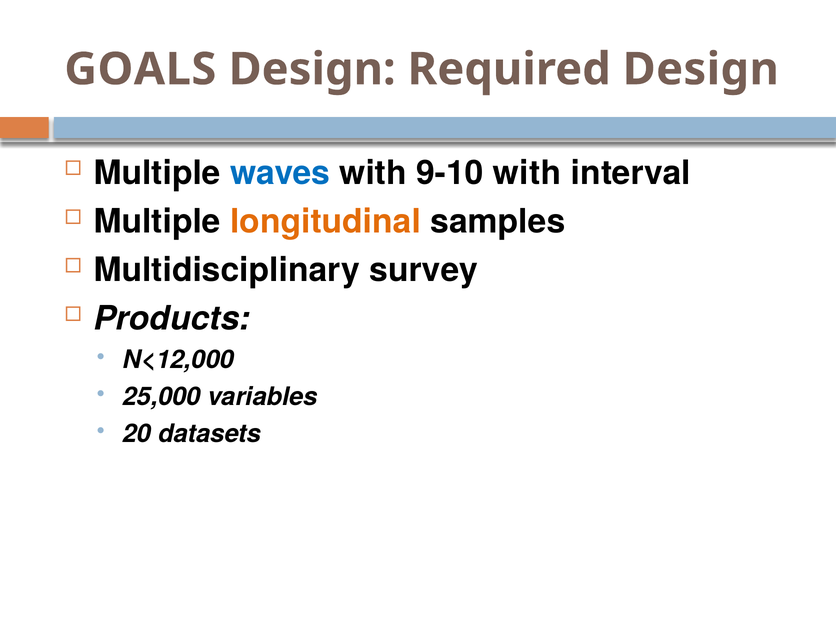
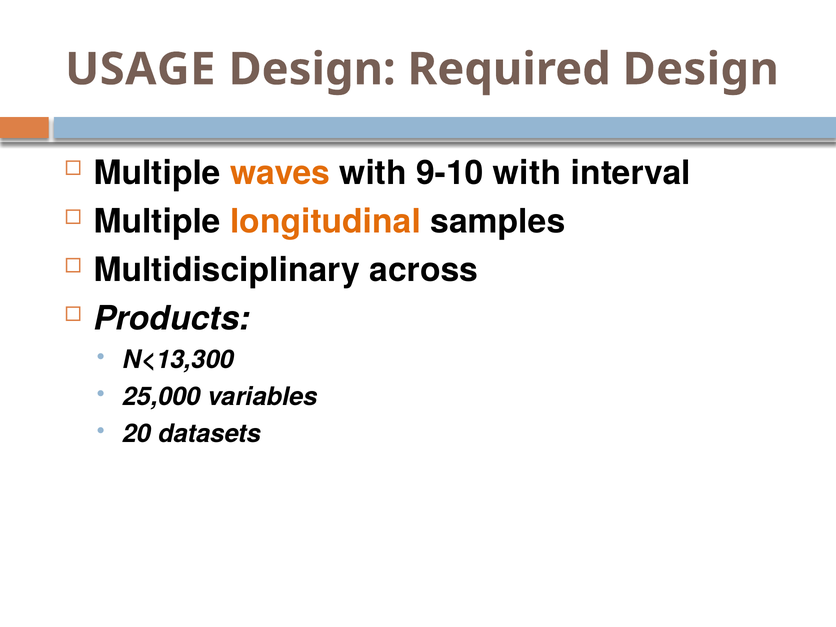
GOALS: GOALS -> USAGE (140, 69)
waves colour: blue -> orange (280, 173)
survey: survey -> across (424, 270)
N<12,000: N<12,000 -> N<13,300 (178, 360)
